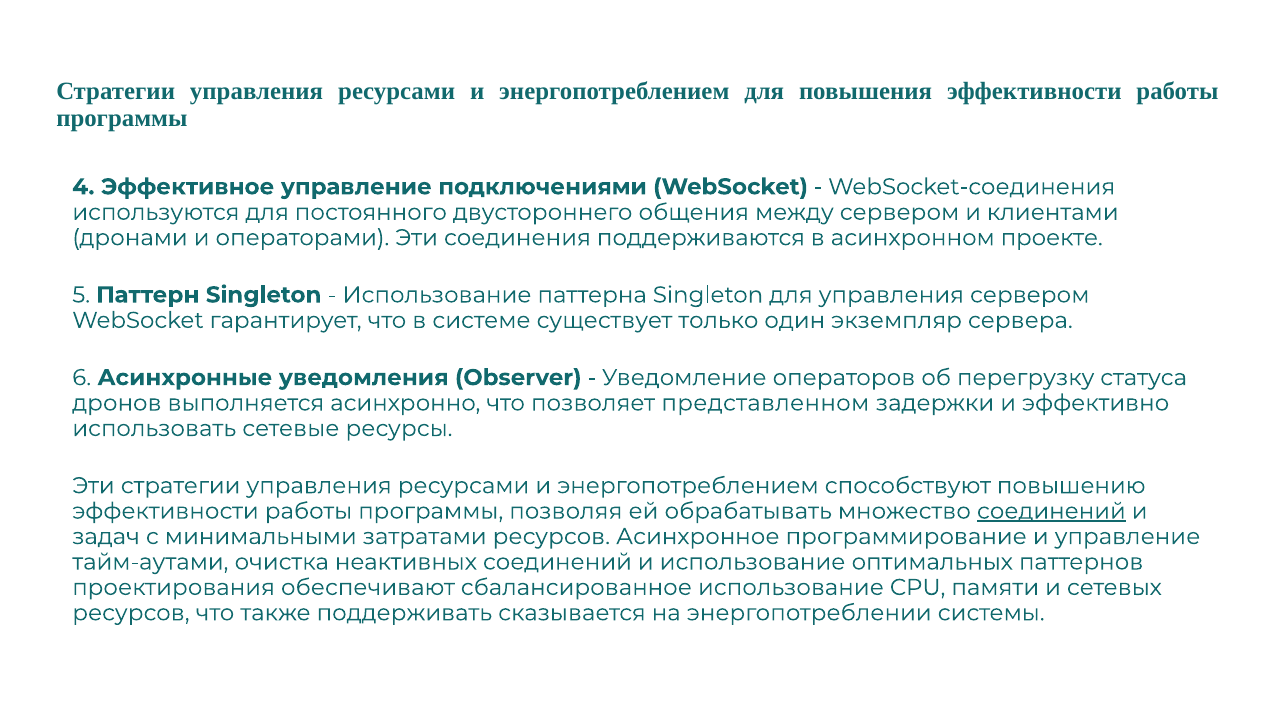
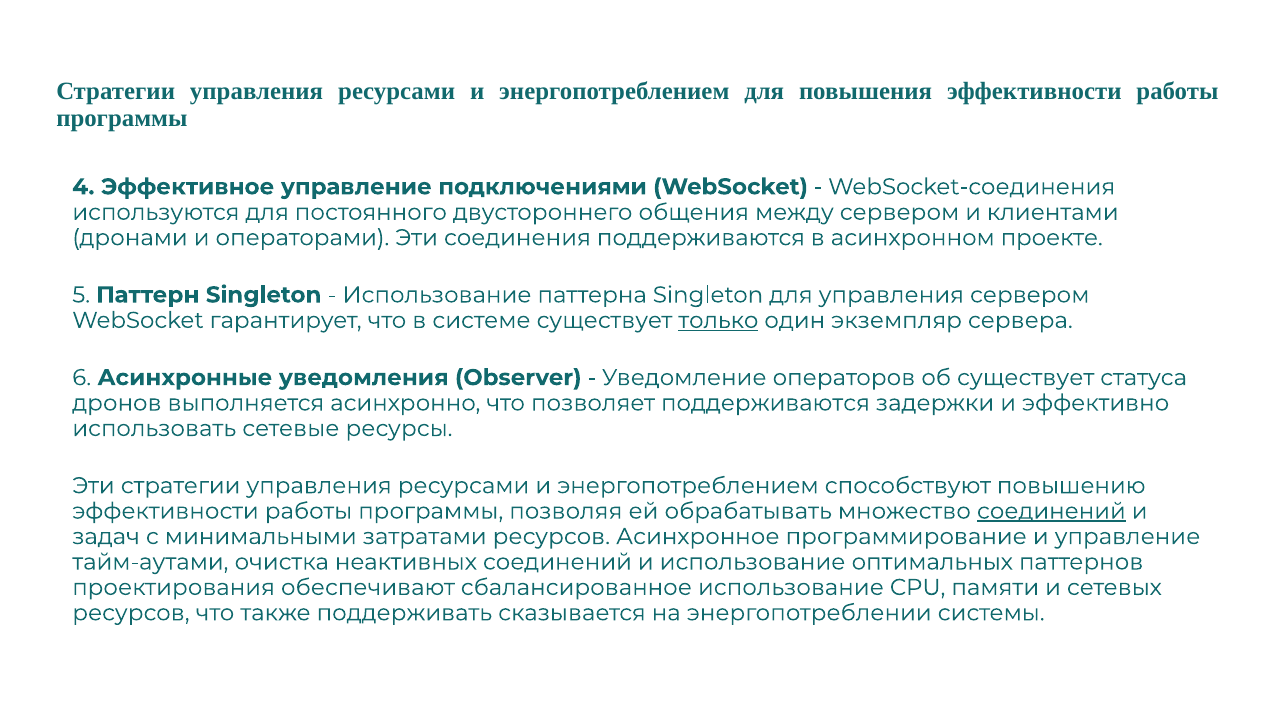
только underline: none -> present (718, 320)
об перегрузку: перегрузку -> существует (1026, 377)
позволяет представленном: представленном -> поддерживаются (765, 403)
